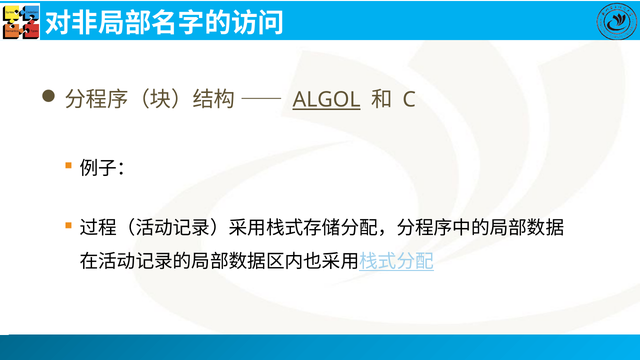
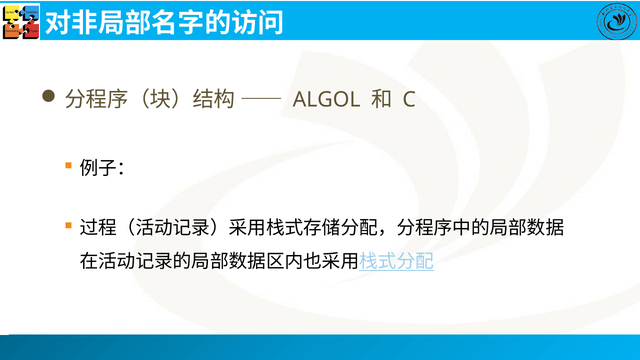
ALGOL underline: present -> none (327, 100)
